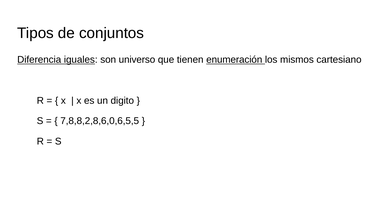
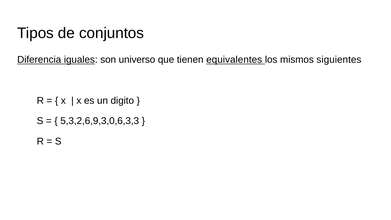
enumeración: enumeración -> equivalentes (234, 60)
cartesiano: cartesiano -> siguientes (339, 60)
7,8,8,2,8,6,0,6,5,5: 7,8,8,2,8,6,0,6,5,5 -> 5,3,2,6,9,3,0,6,3,3 (100, 121)
